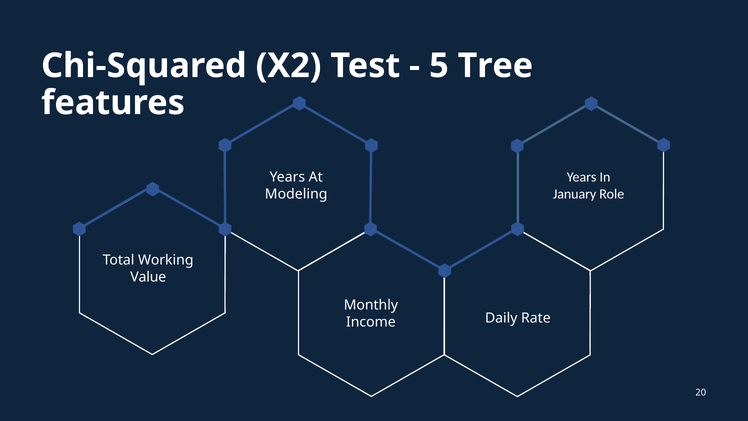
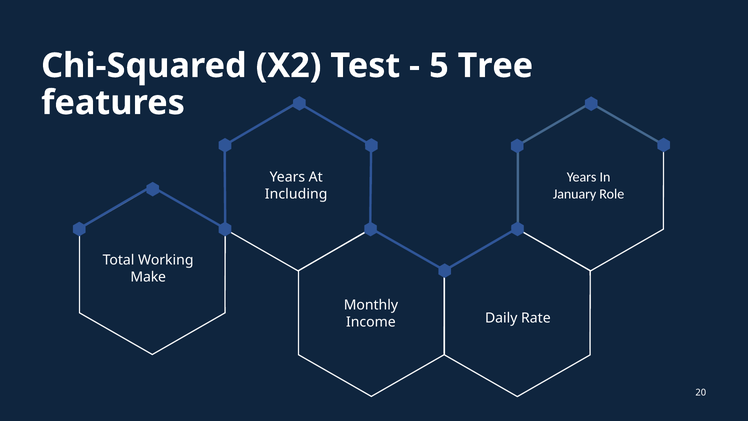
Modeling: Modeling -> Including (296, 194)
Value: Value -> Make (148, 277)
